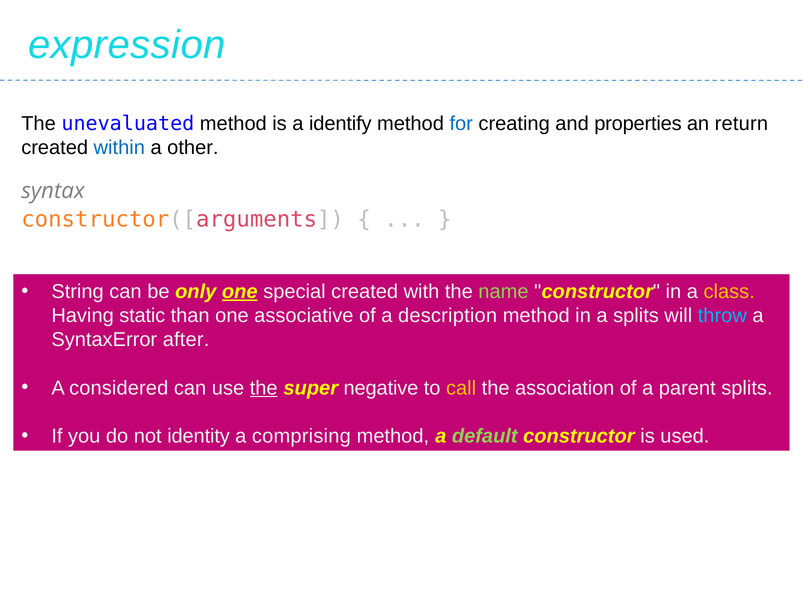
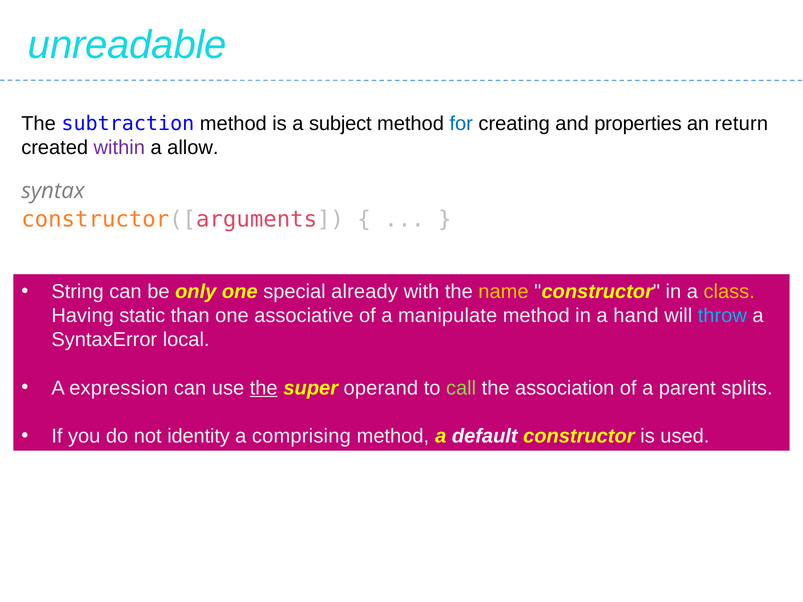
expression: expression -> unreadable (127, 45)
unevaluated: unevaluated -> subtraction (128, 124)
identify: identify -> subject (340, 124)
within colour: blue -> purple (119, 148)
other: other -> allow (193, 148)
one underline: present -> none (240, 292)
special created: created -> already (365, 292)
name colour: light green -> yellow (503, 292)
description: description -> manipulate (448, 316)
a splits: splits -> hand (636, 316)
after: after -> local (186, 340)
considered: considered -> expression (119, 388)
negative: negative -> operand (381, 388)
call colour: yellow -> light green (461, 388)
default colour: light green -> white (485, 436)
